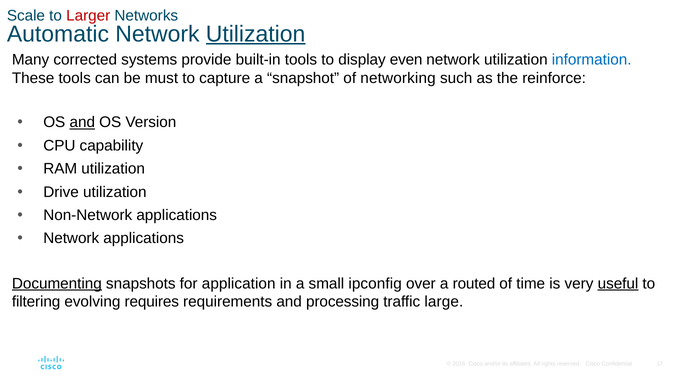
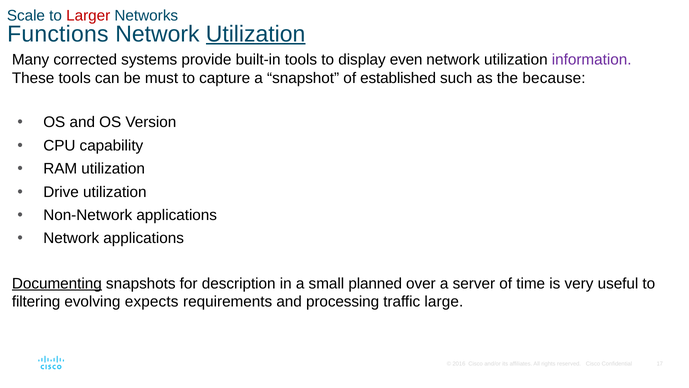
Automatic: Automatic -> Functions (58, 34)
information colour: blue -> purple (592, 60)
networking: networking -> established (398, 78)
reinforce: reinforce -> because (554, 78)
and underline: present -> none (82, 122)
application: application -> description (239, 283)
ipconfig: ipconfig -> planned (375, 283)
routed: routed -> server (474, 283)
useful underline: present -> none (618, 283)
requires: requires -> expects (152, 302)
